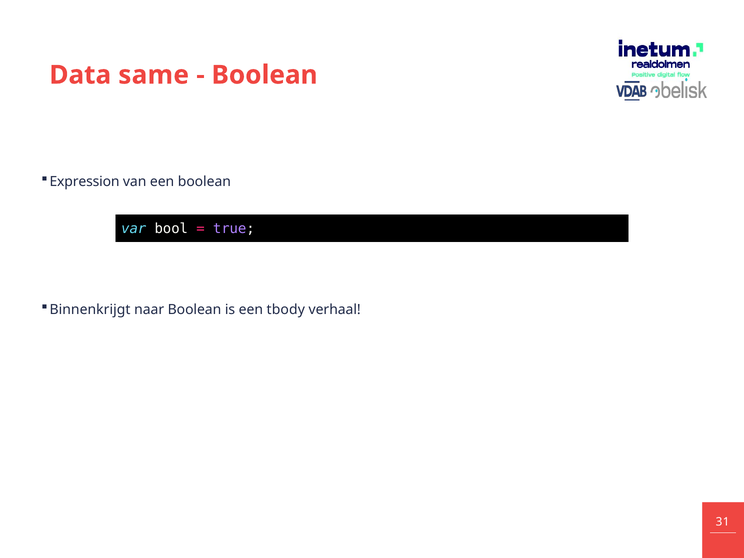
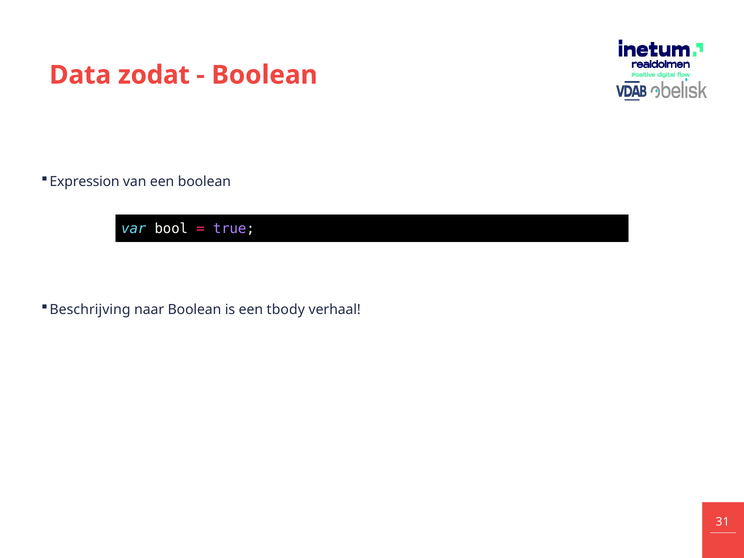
same: same -> zodat (154, 75)
Binnenkrijgt: Binnenkrijgt -> Beschrijving (90, 310)
